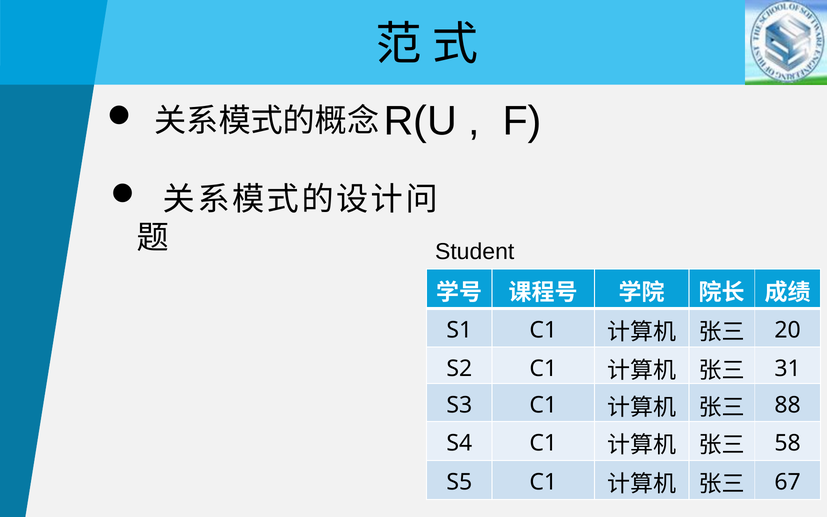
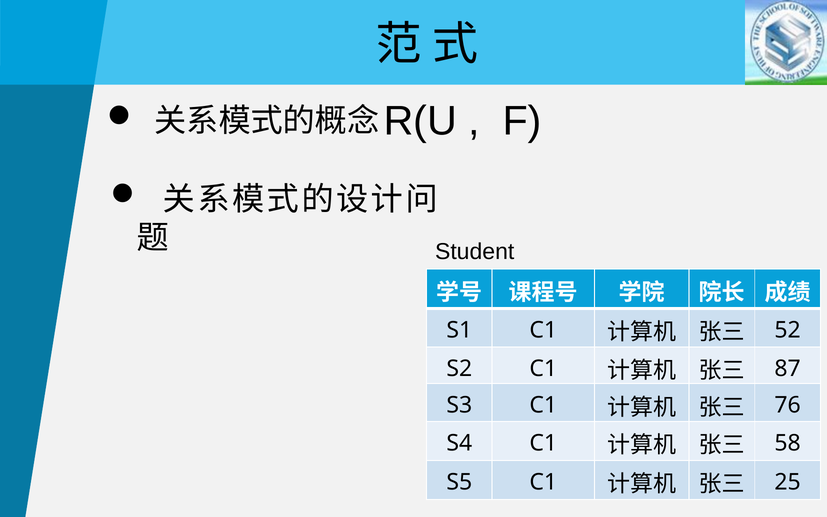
20: 20 -> 52 (788, 330)
31: 31 -> 87 (788, 369)
88: 88 -> 76 (788, 405)
67: 67 -> 25 (788, 482)
